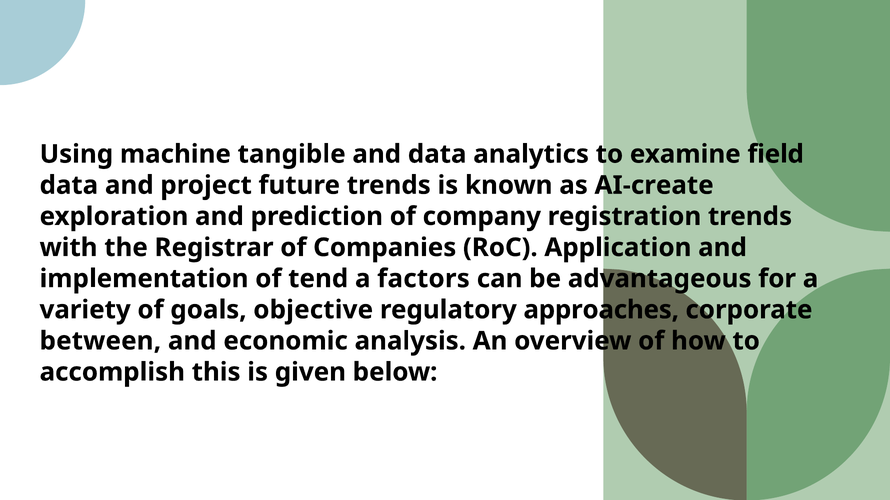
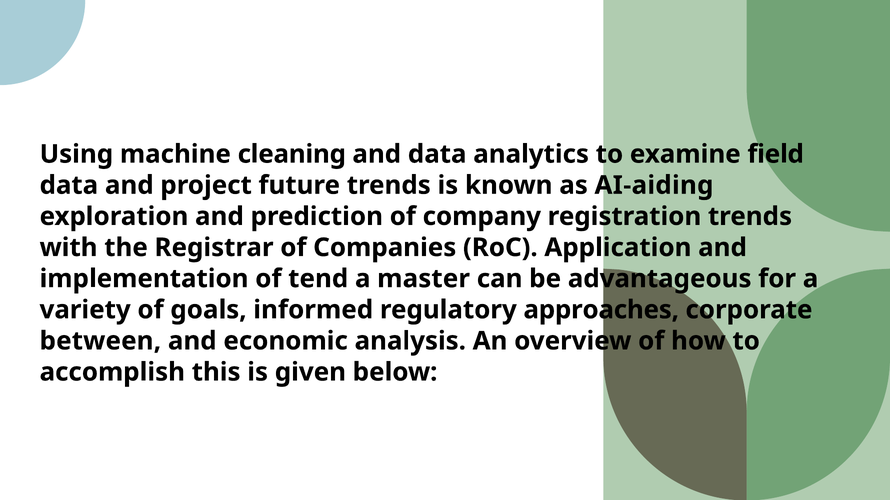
tangible: tangible -> cleaning (292, 154)
AI-create: AI-create -> AI-aiding (654, 186)
factors: factors -> master (424, 279)
objective: objective -> informed (313, 310)
